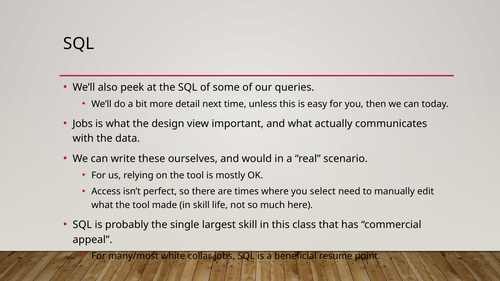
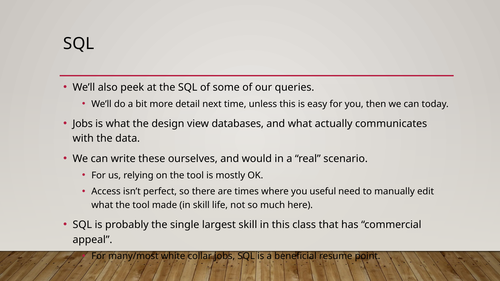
important: important -> databases (238, 124)
select: select -> useful (323, 192)
